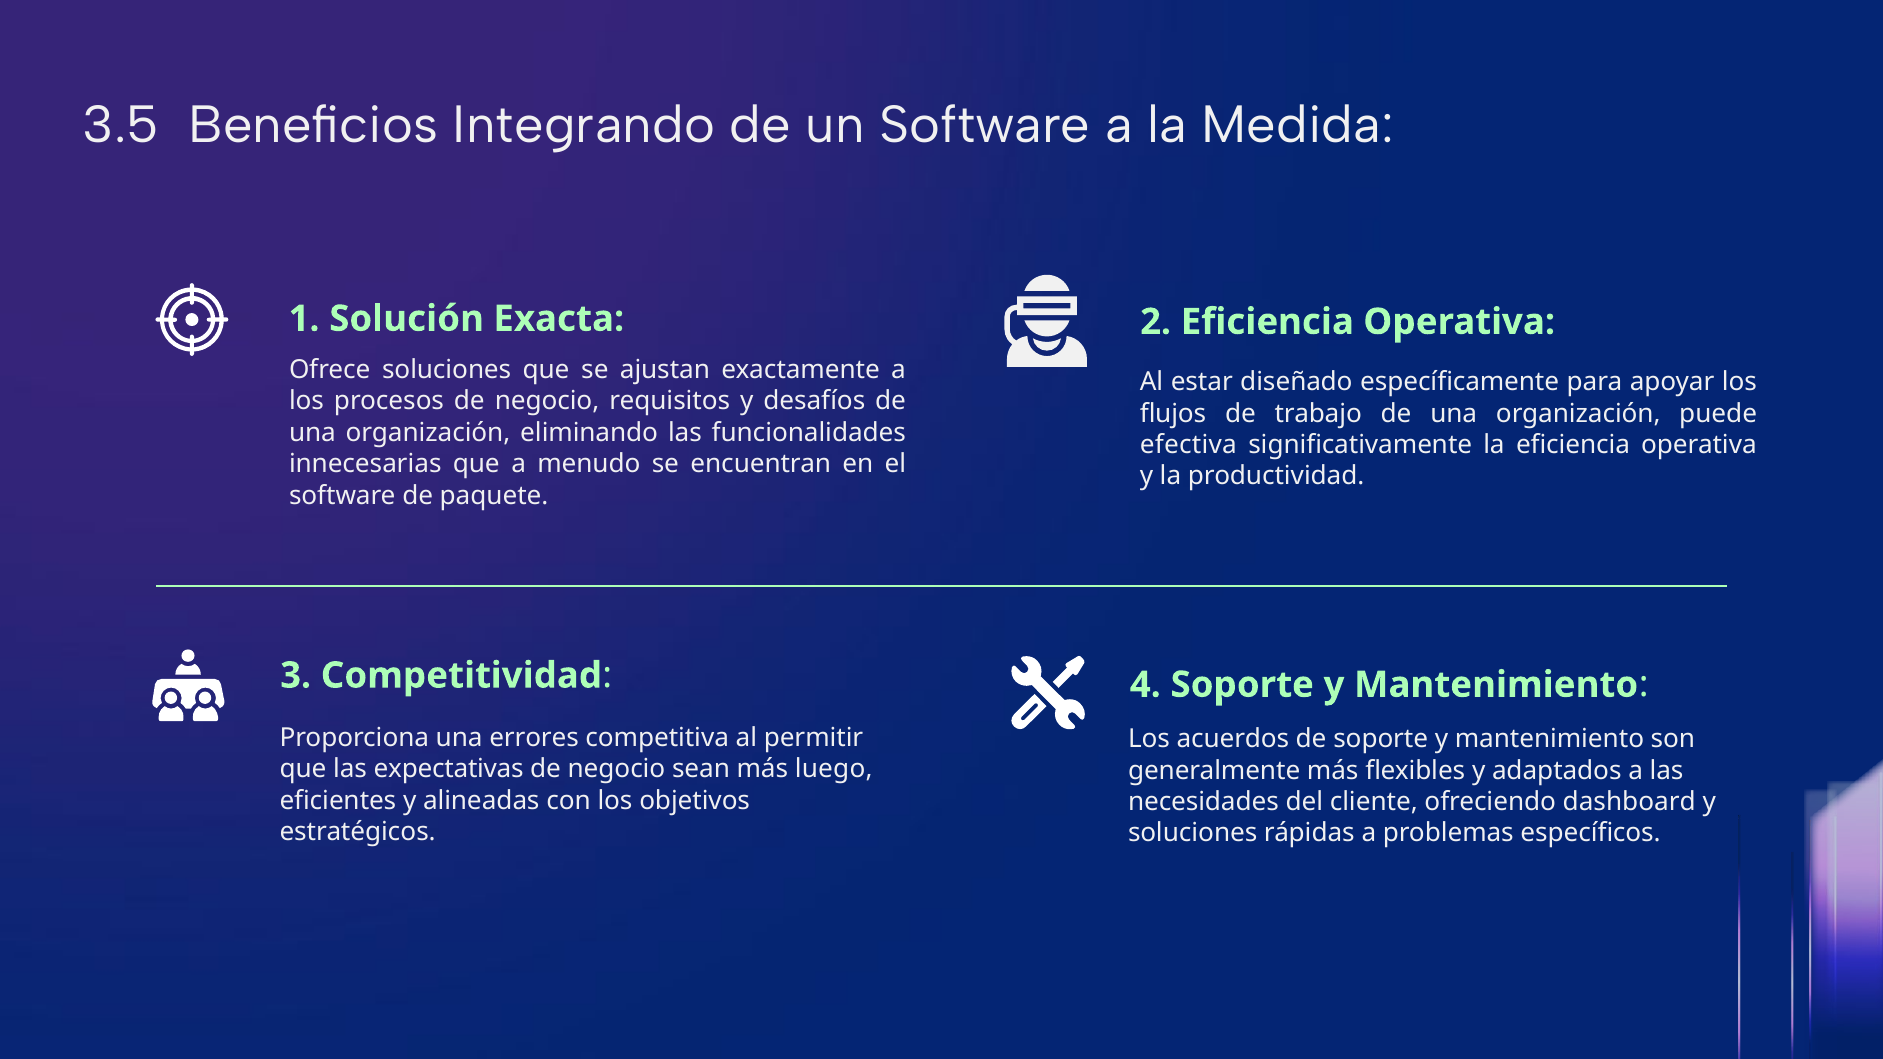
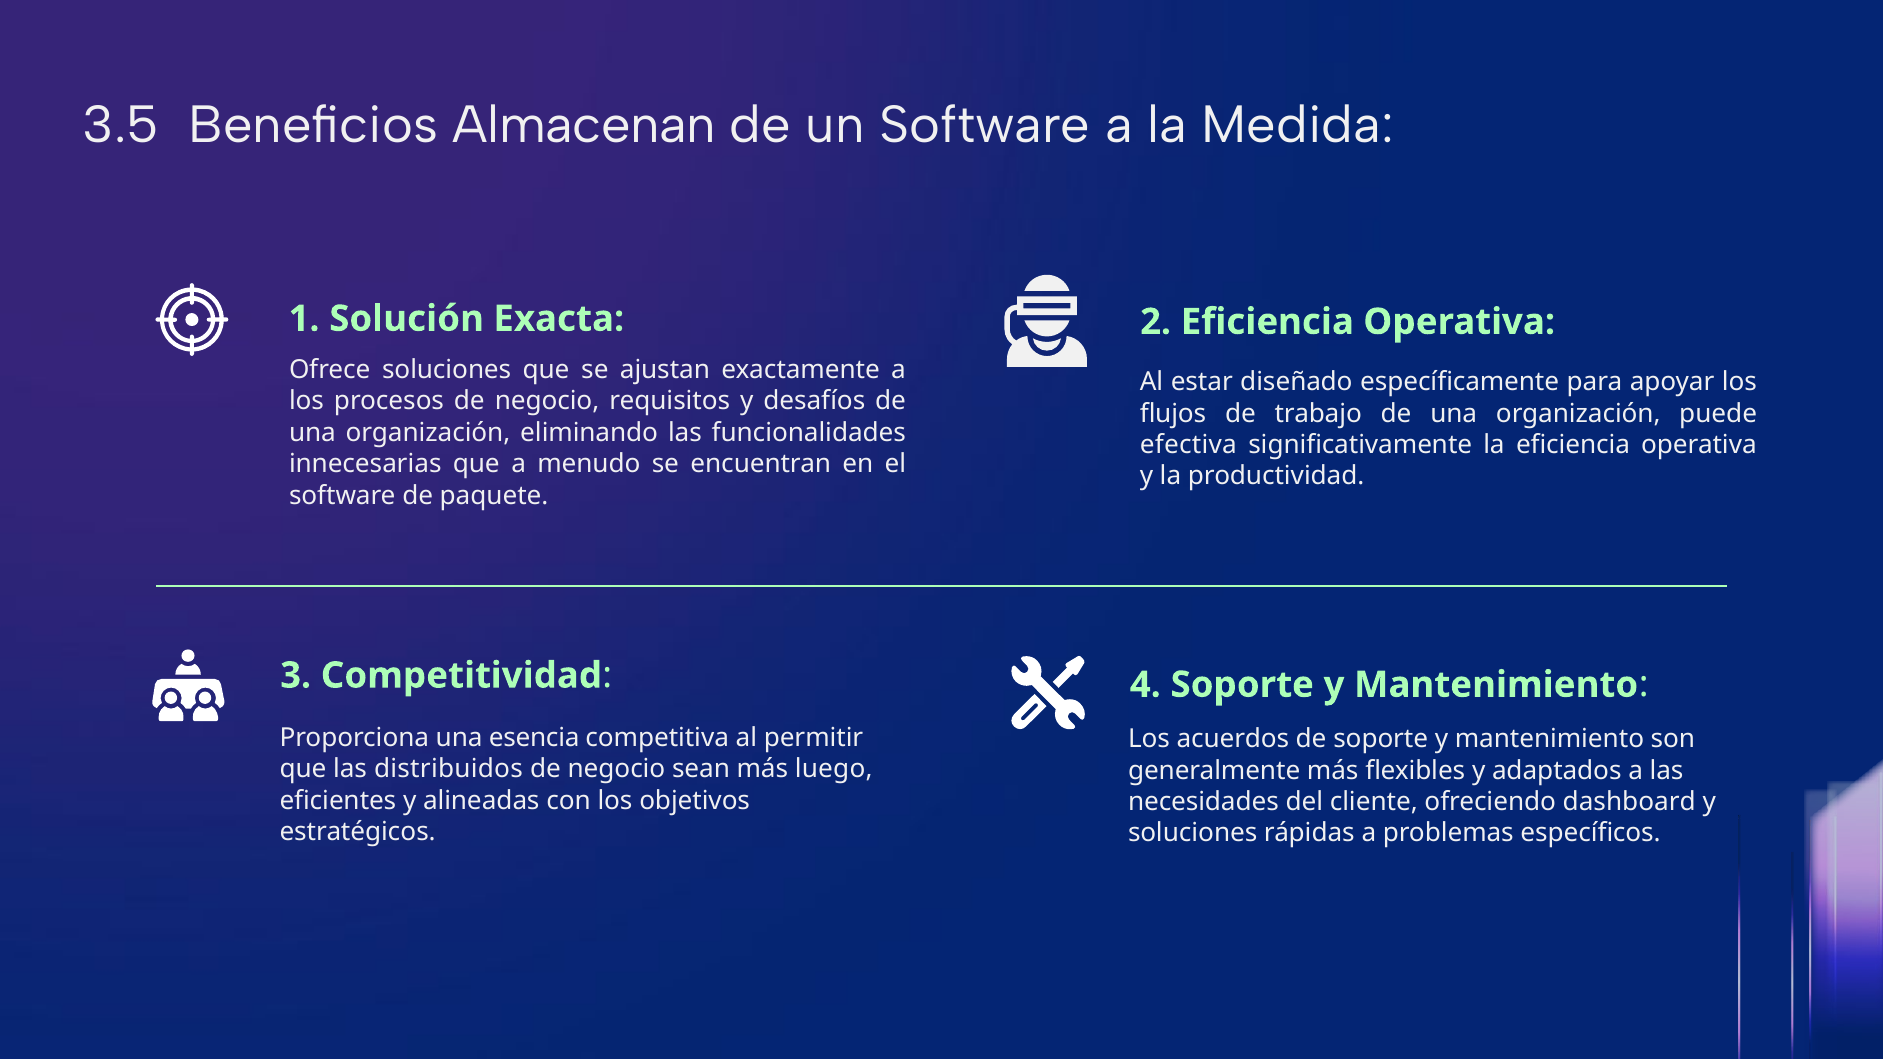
Integrando: Integrando -> Almacenan (584, 126)
errores: errores -> esencia (534, 738)
expectativas: expectativas -> distribuidos (448, 769)
